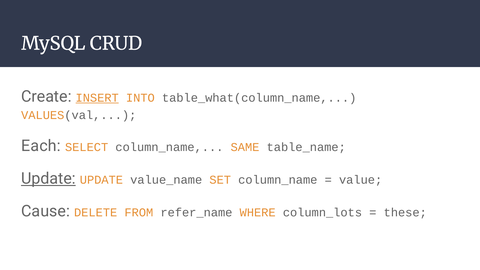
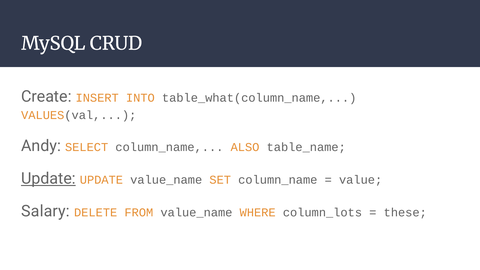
INSERT underline: present -> none (97, 98)
Each: Each -> Andy (41, 146)
SAME: SAME -> ALSO (245, 147)
Cause: Cause -> Salary (46, 211)
FROM refer_name: refer_name -> value_name (196, 213)
